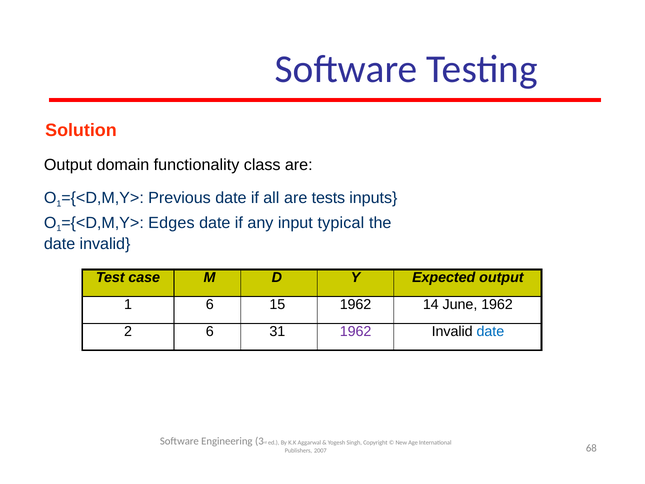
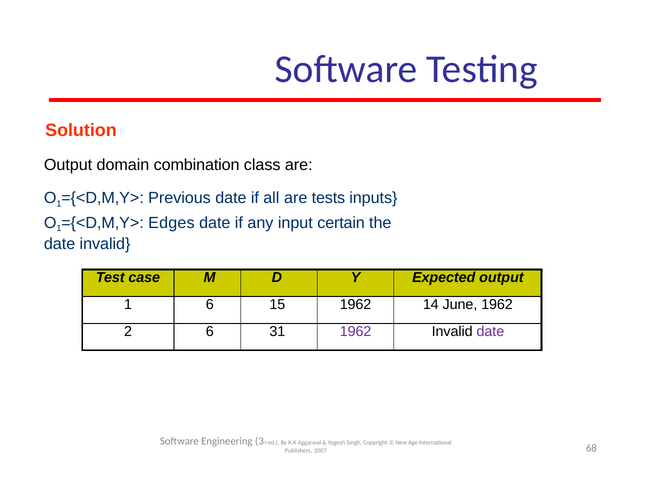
functionality: functionality -> combination (197, 165)
typical: typical -> certain (341, 223)
date colour: blue -> purple (490, 331)
